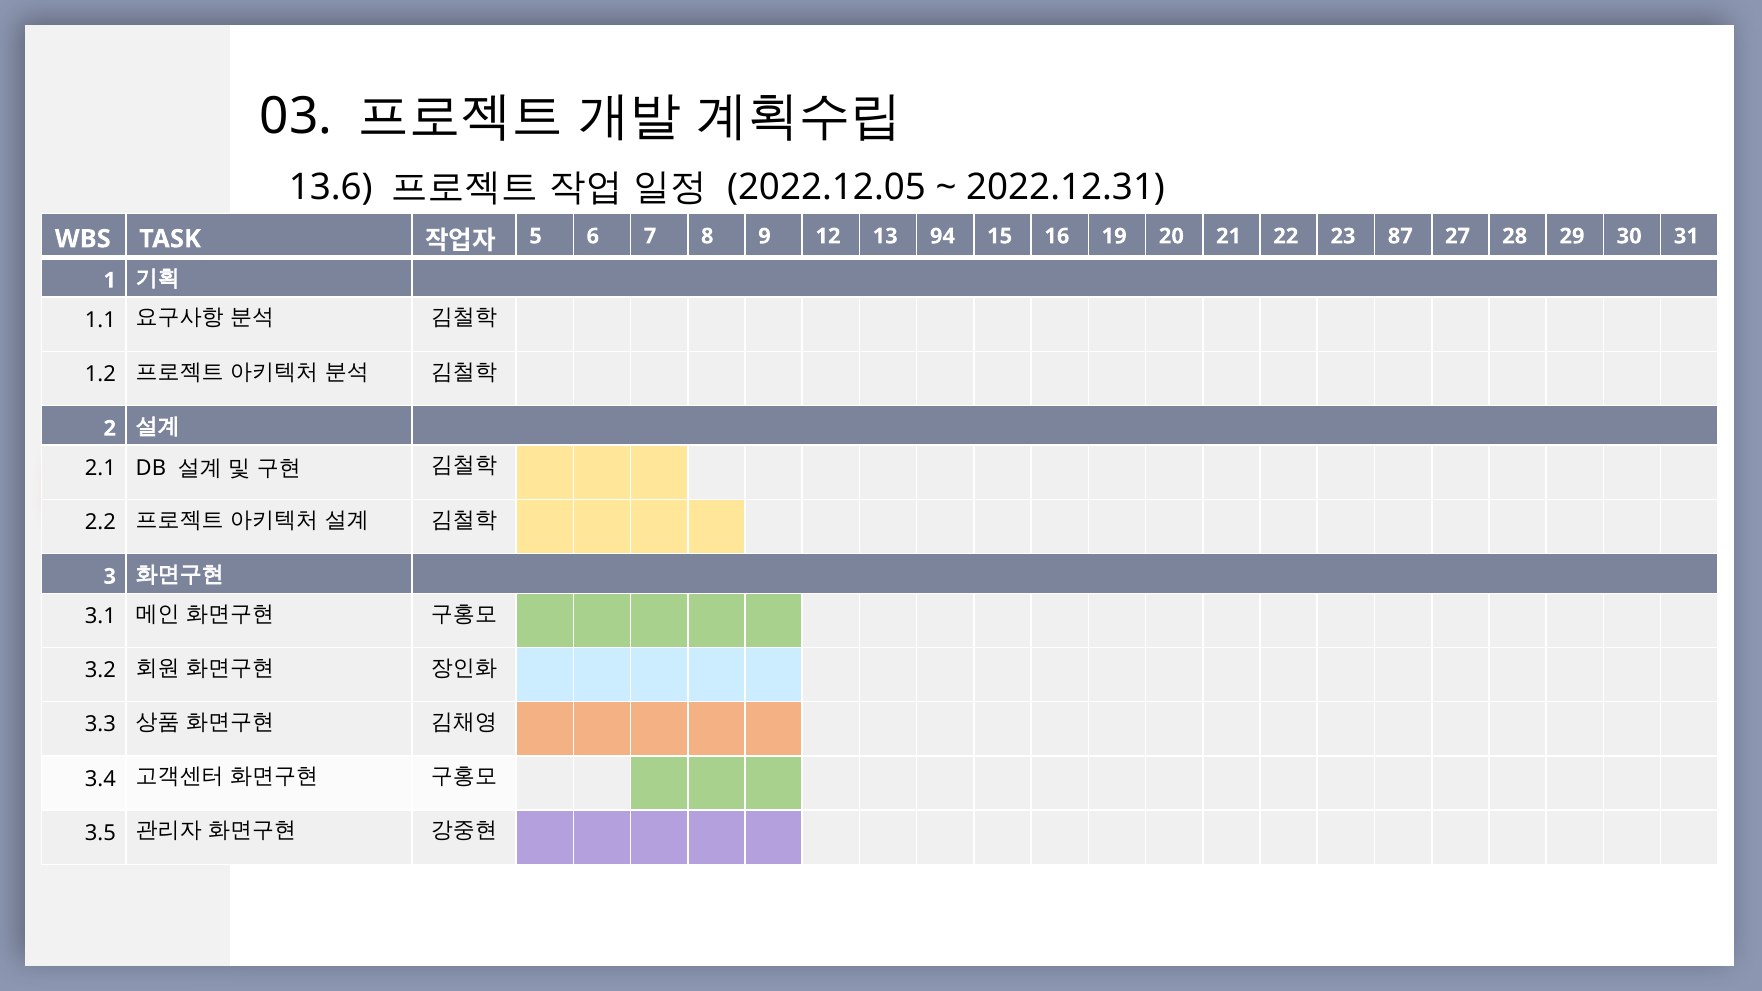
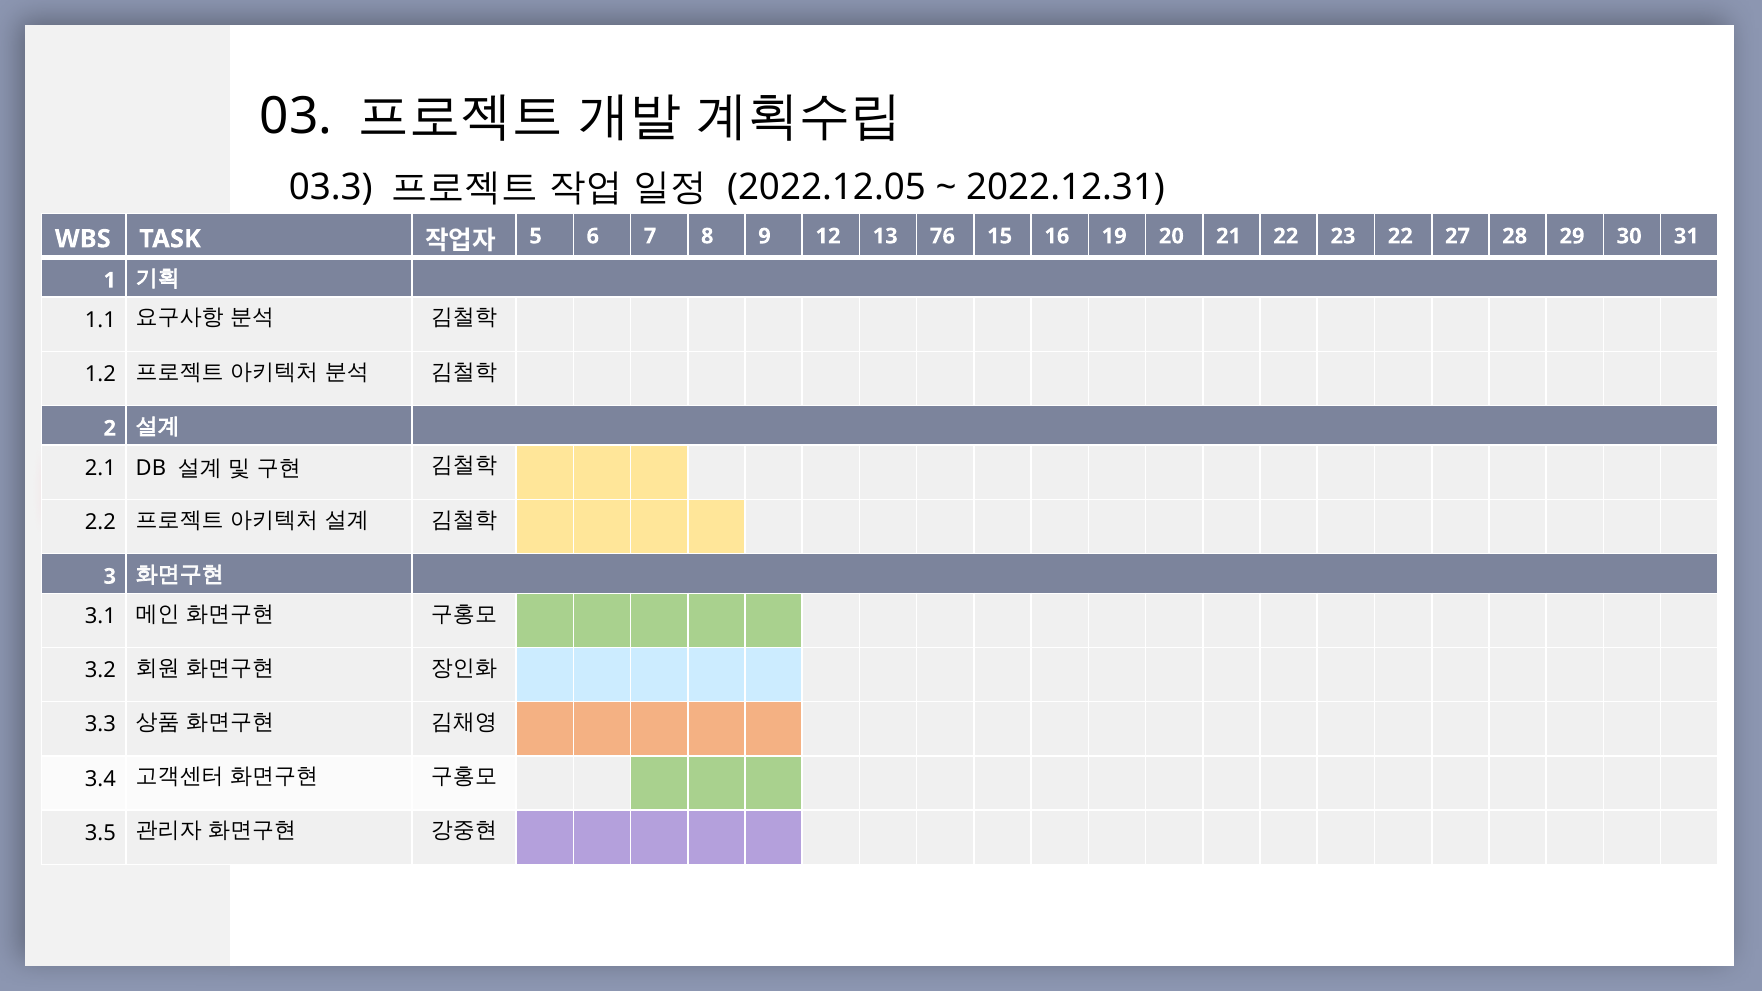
13.6: 13.6 -> 03.3 (331, 187)
94: 94 -> 76 (942, 236)
23 87: 87 -> 22 (1400, 236)
